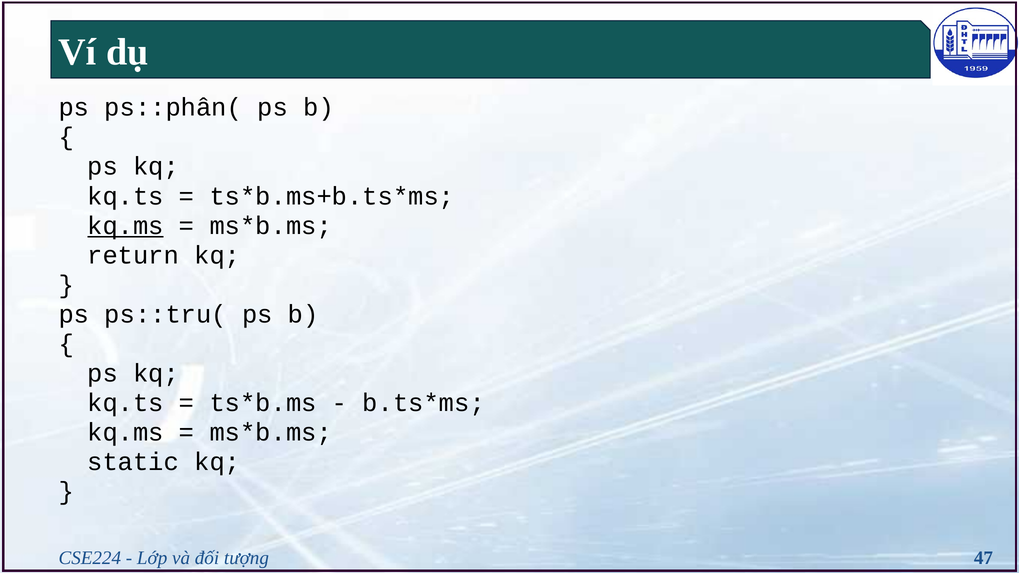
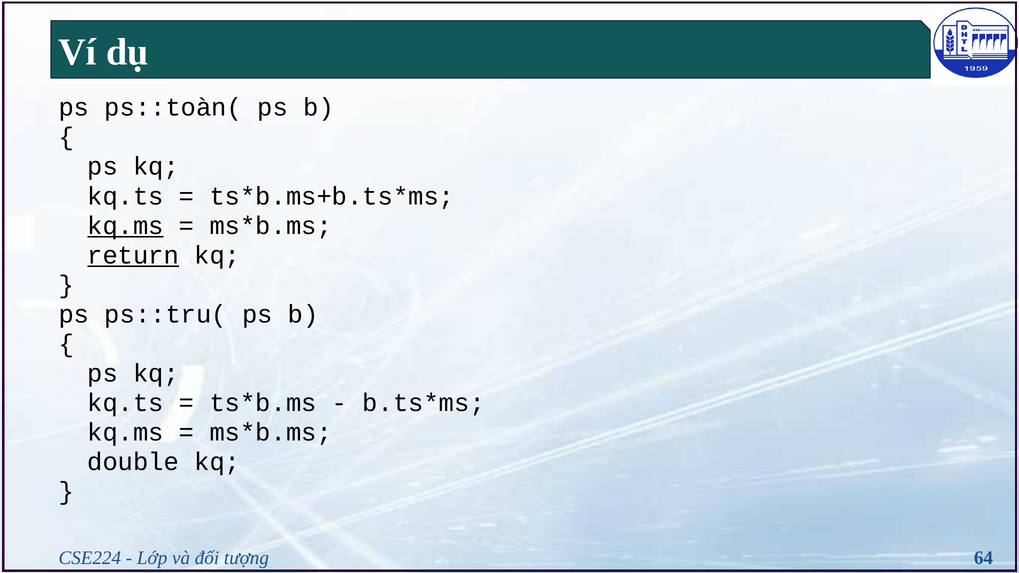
ps::phân(: ps::phân( -> ps::toàn( (173, 108)
return underline: none -> present (133, 255)
static: static -> double (133, 462)
47: 47 -> 64 (983, 558)
